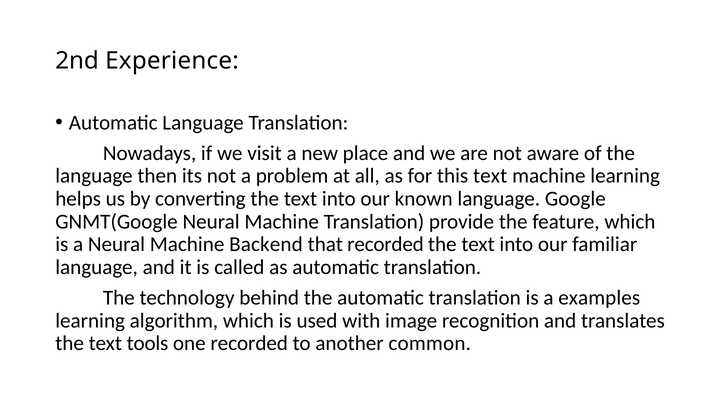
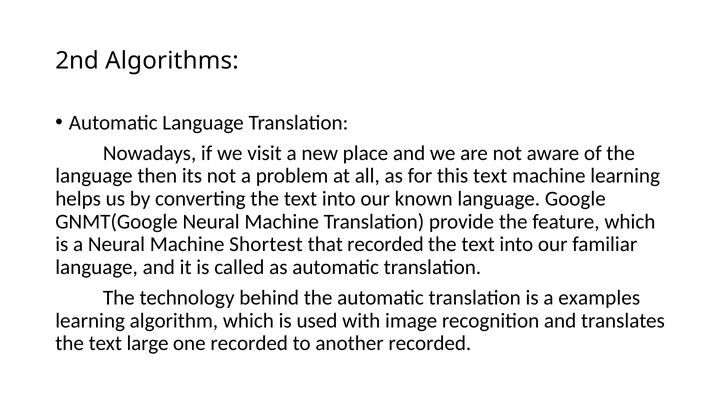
Experience: Experience -> Algorithms (172, 61)
Backend: Backend -> Shortest (266, 244)
tools: tools -> large (148, 343)
another common: common -> recorded (430, 343)
